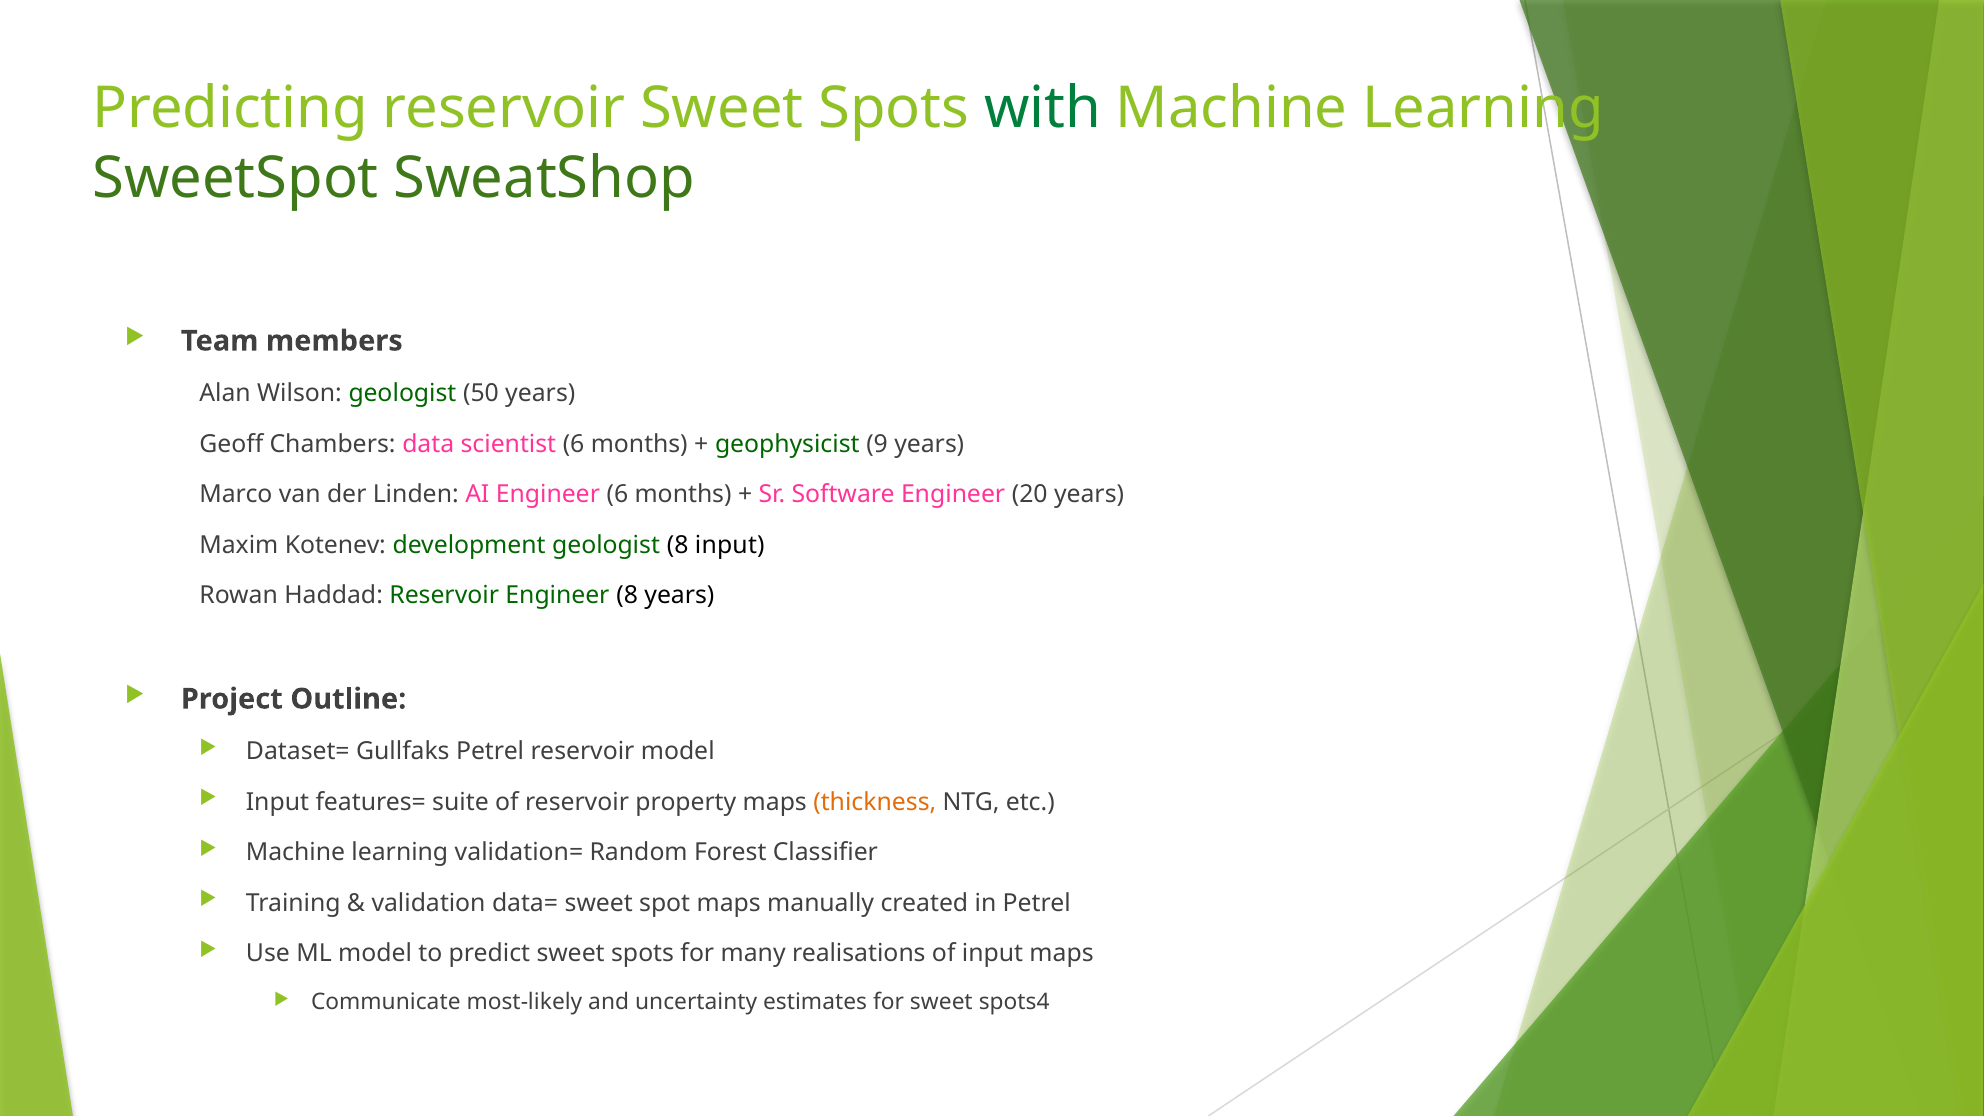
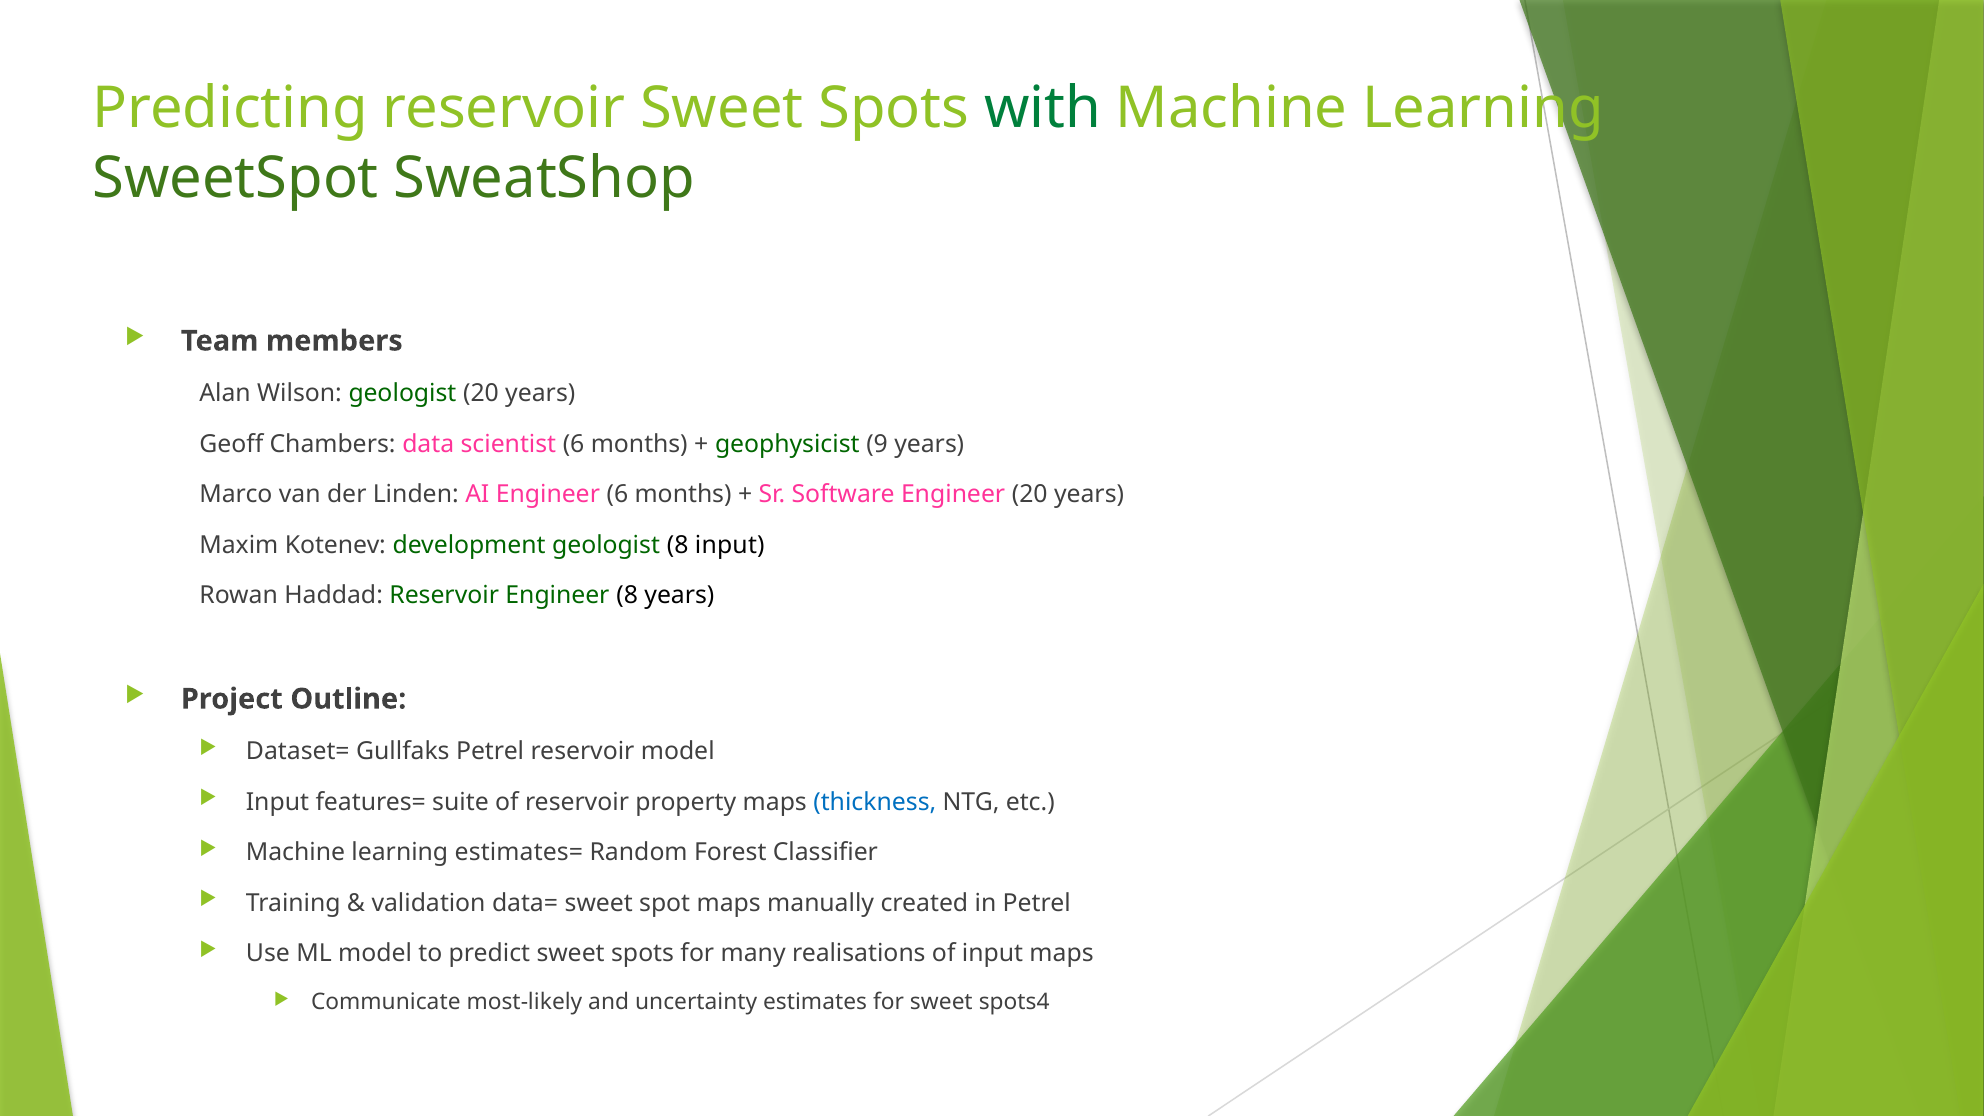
geologist 50: 50 -> 20 (481, 394)
thickness colour: orange -> blue (875, 802)
validation=: validation= -> estimates= (519, 853)
